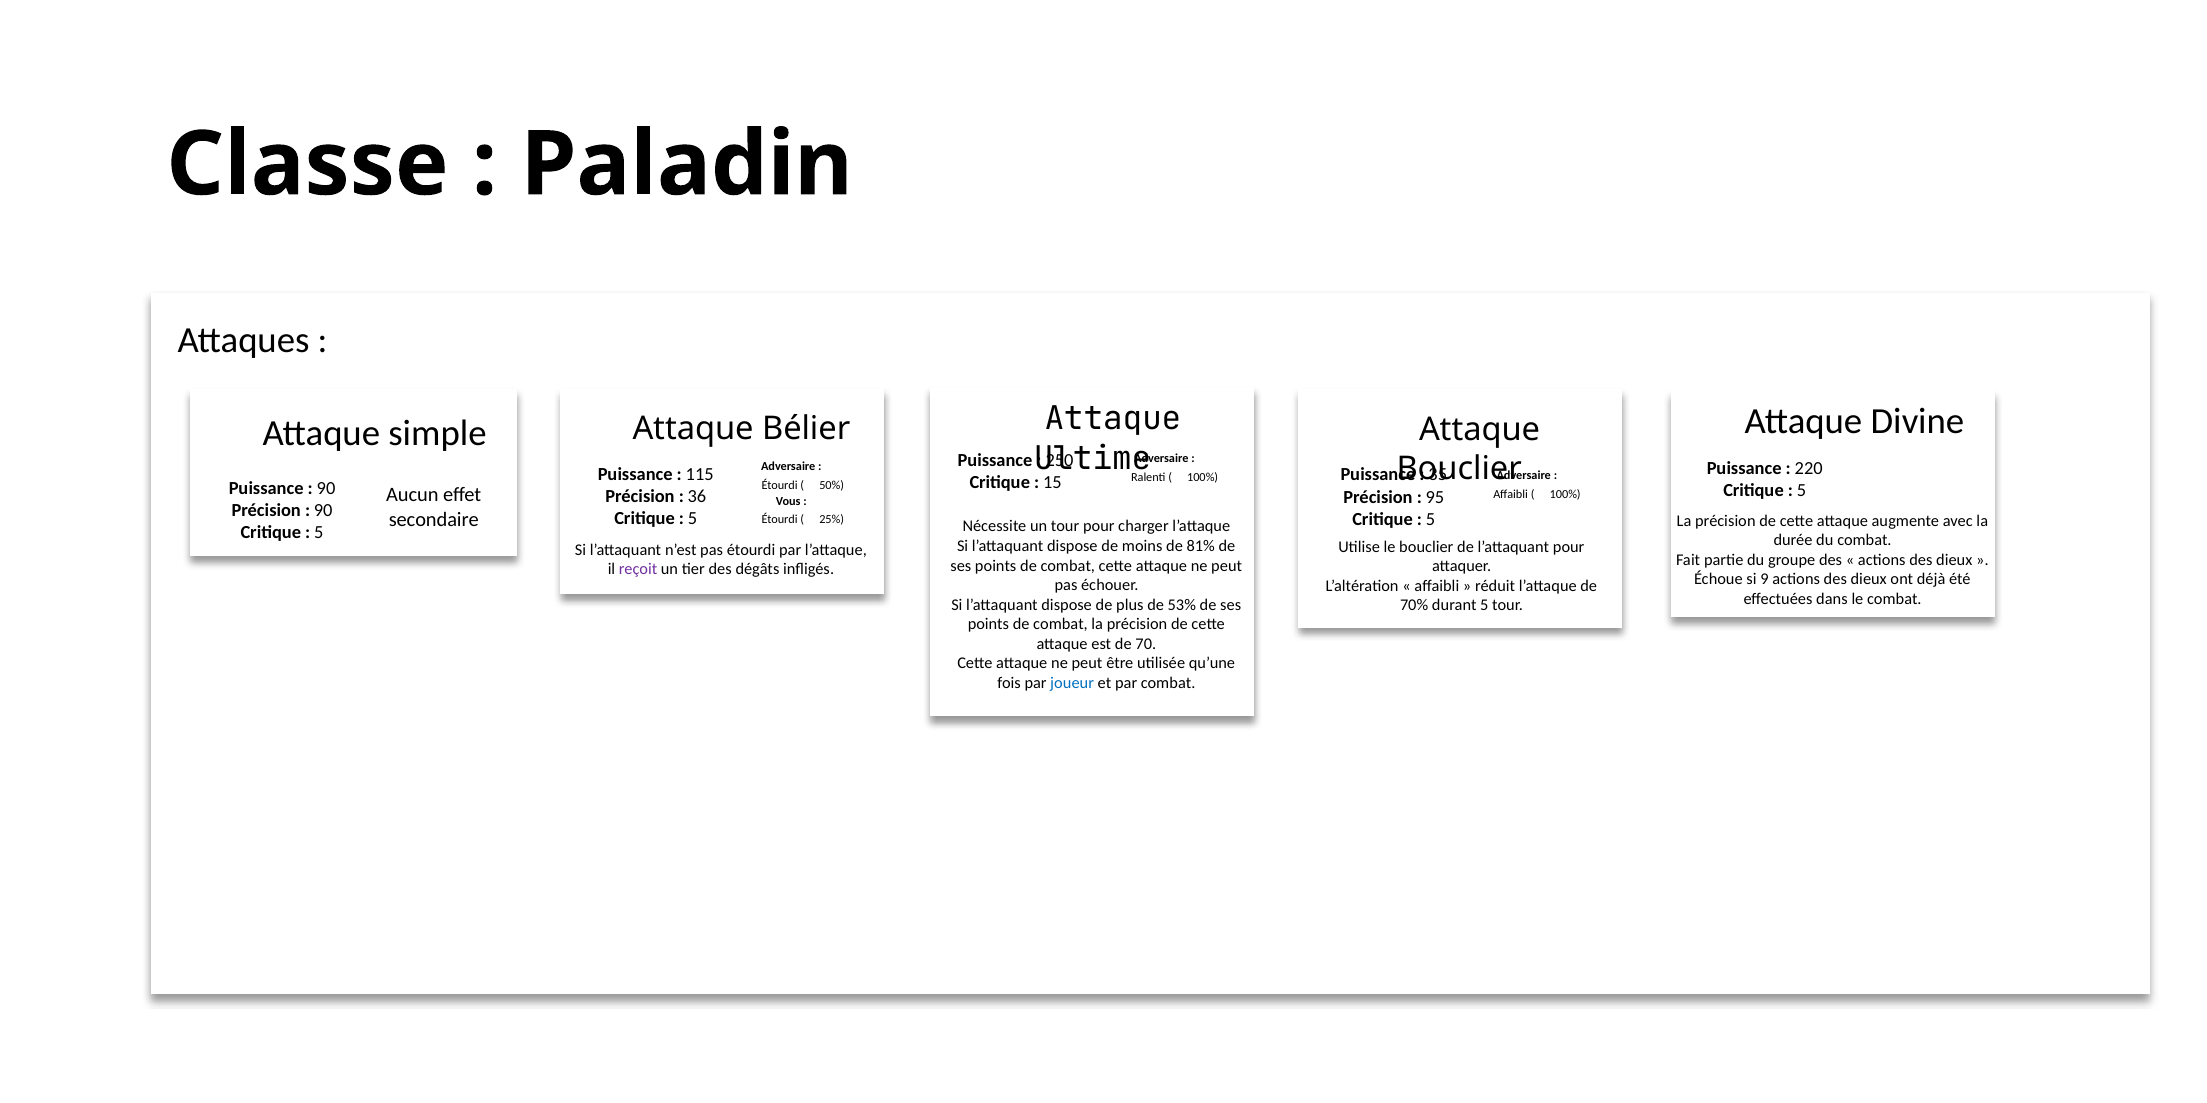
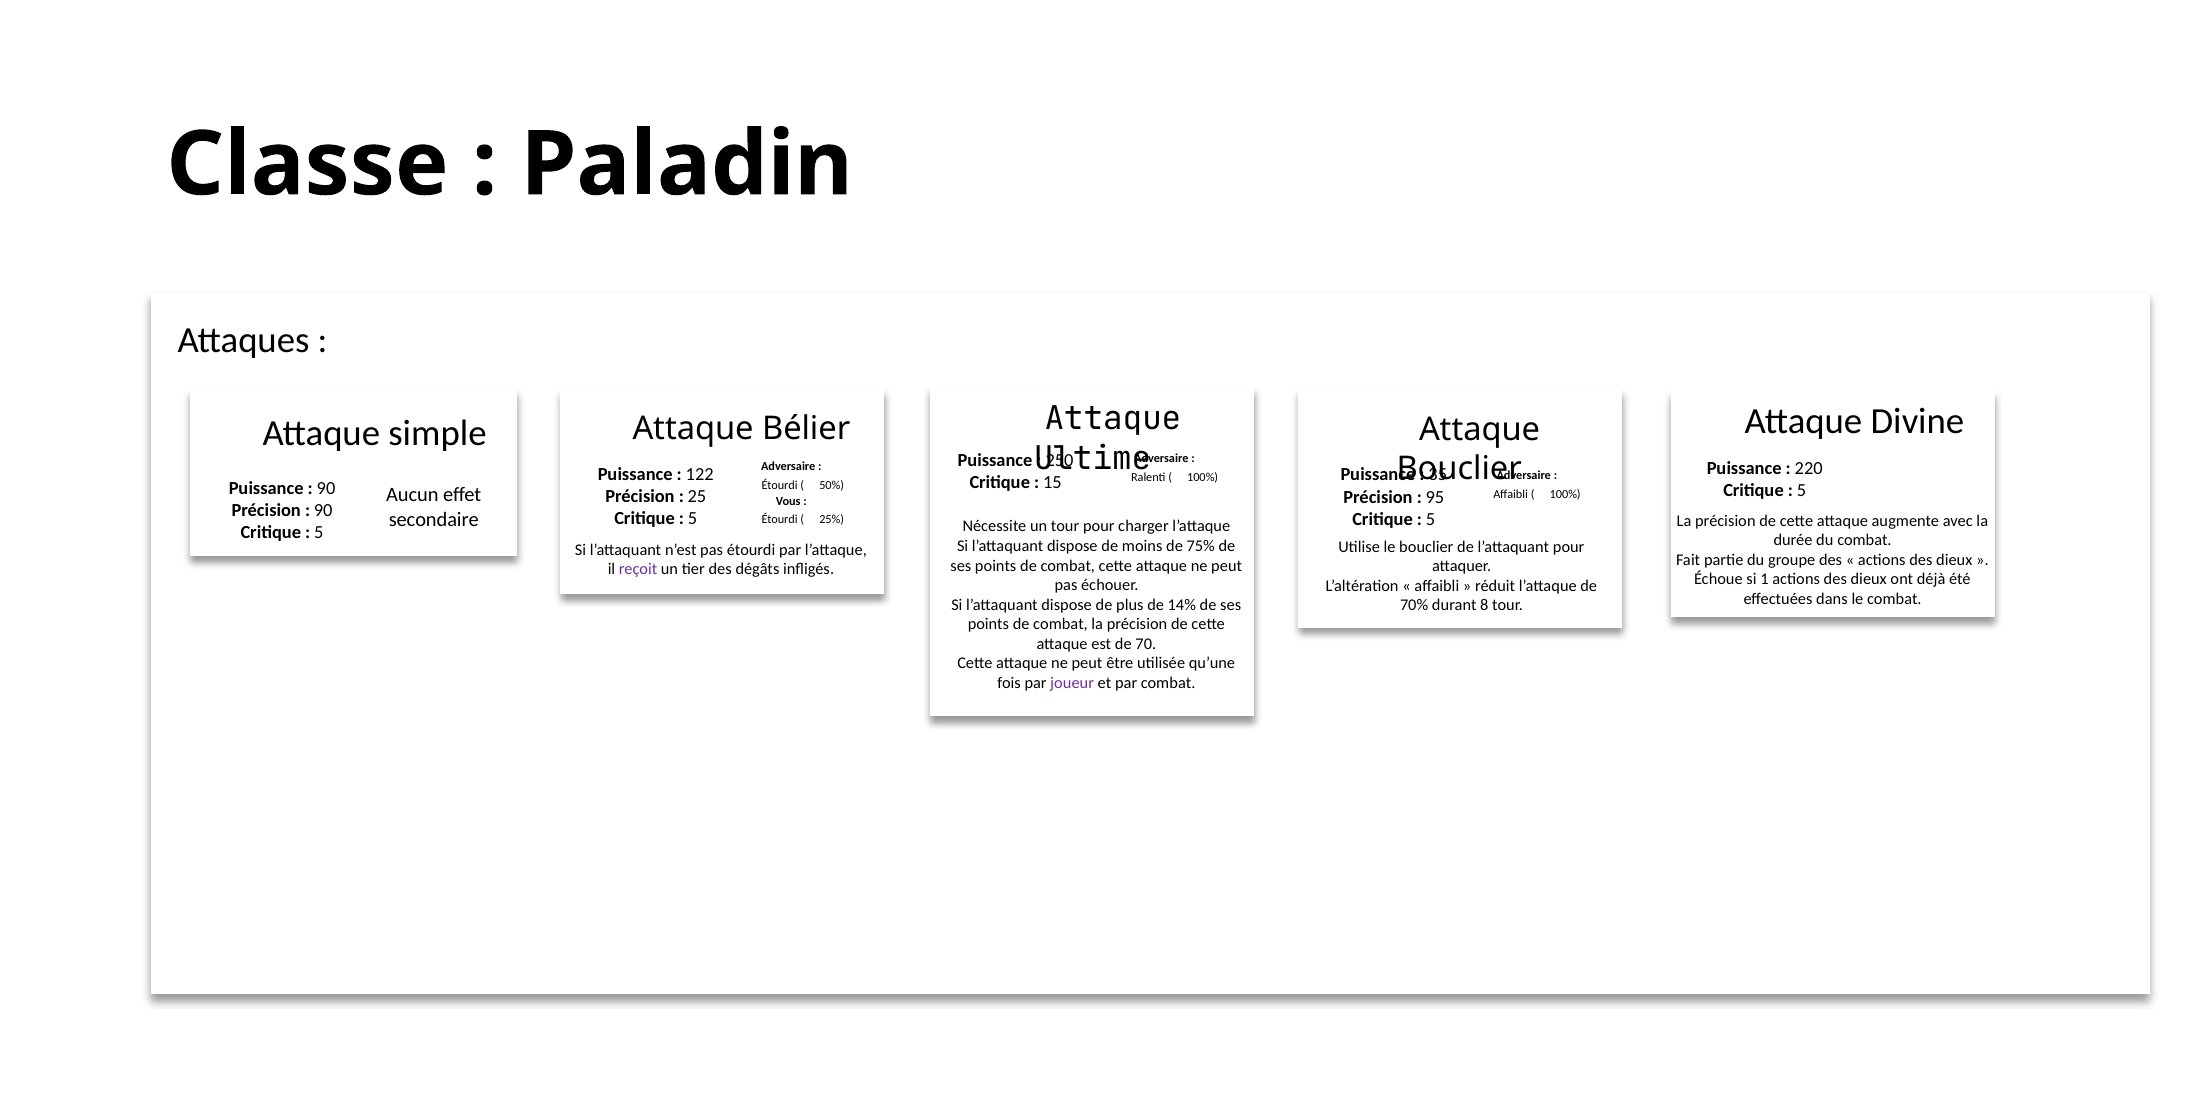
115: 115 -> 122 (700, 475)
36: 36 -> 25 (697, 497)
81%: 81% -> 75% (1201, 546)
9: 9 -> 1 (1765, 580)
53%: 53% -> 14% (1182, 605)
durant 5: 5 -> 8 (1484, 606)
joueur colour: blue -> purple (1072, 683)
